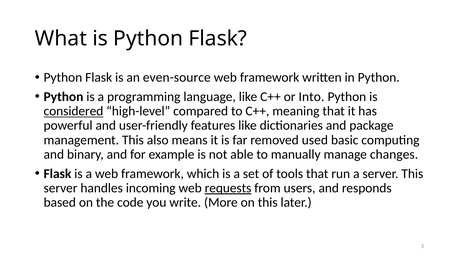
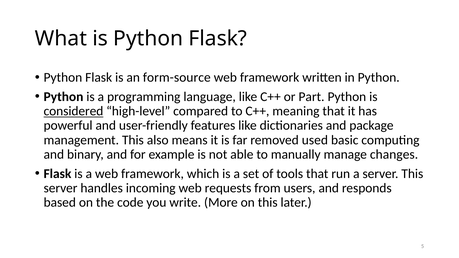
even-source: even-source -> form-source (177, 78)
Into: Into -> Part (312, 97)
requests underline: present -> none (228, 188)
